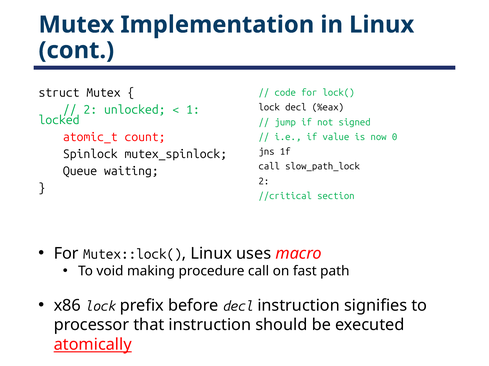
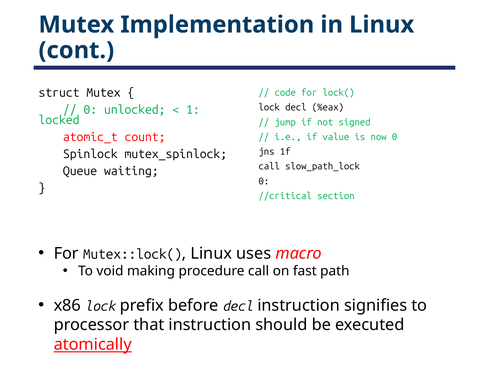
2: 2 -> 0 (90, 110)
2: 2 -> 0 (264, 182)
